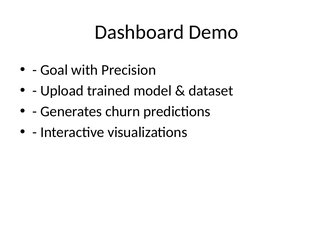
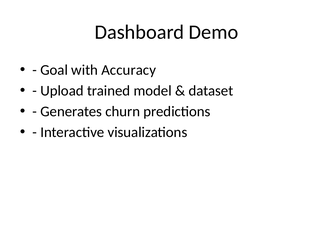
Precision: Precision -> Accuracy (129, 70)
